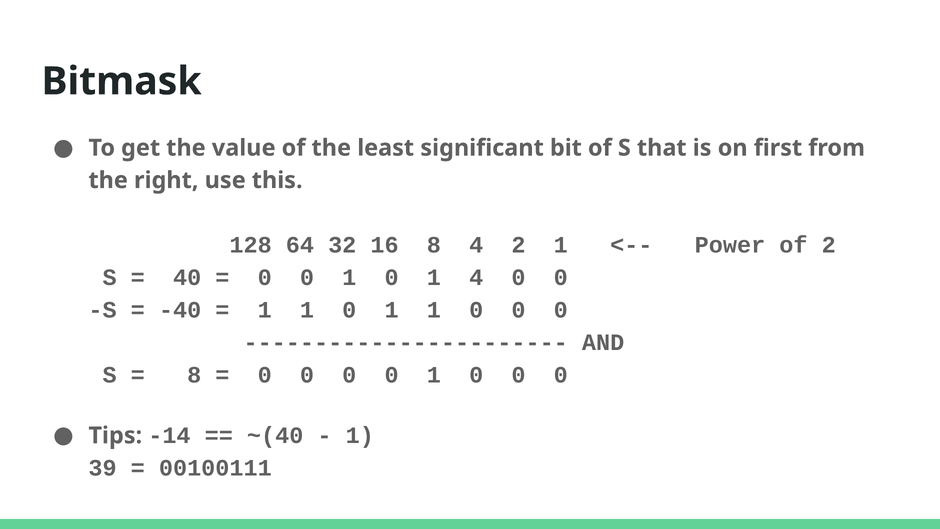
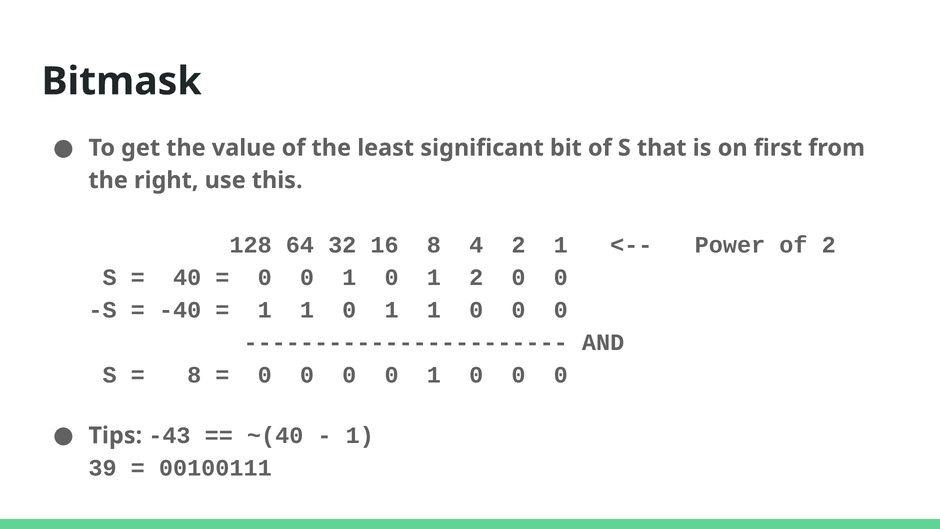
1 4: 4 -> 2 (476, 278)
-14: -14 -> -43 (169, 435)
